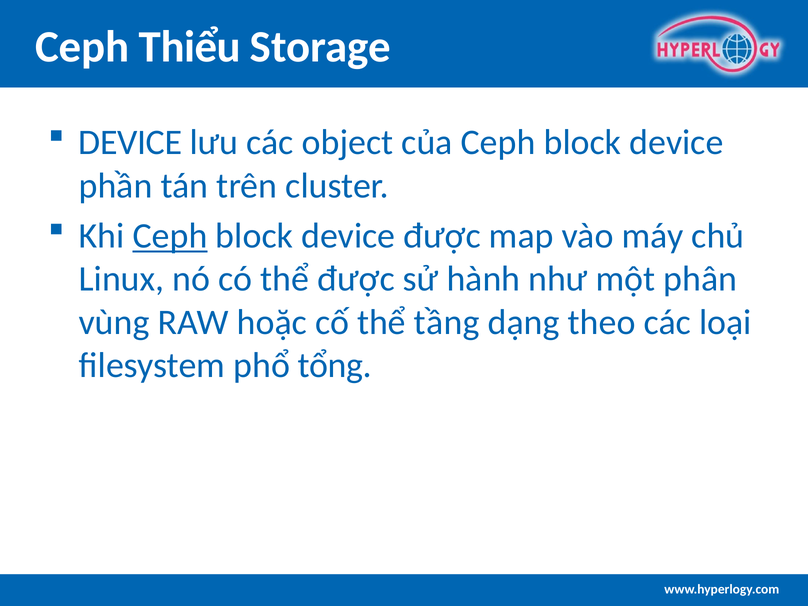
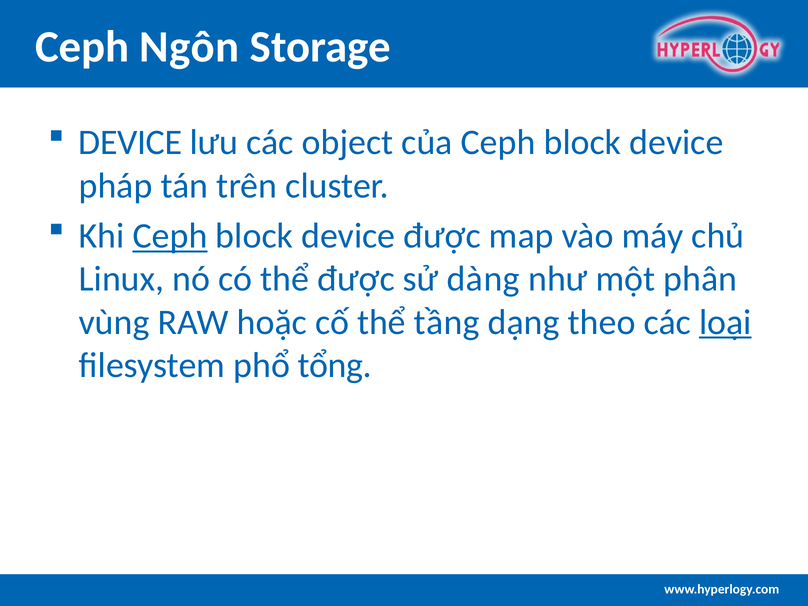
Thiểu: Thiểu -> Ngôn (189, 47)
phần: phần -> pháp (116, 186)
hành: hành -> dàng (483, 279)
loại underline: none -> present (725, 322)
